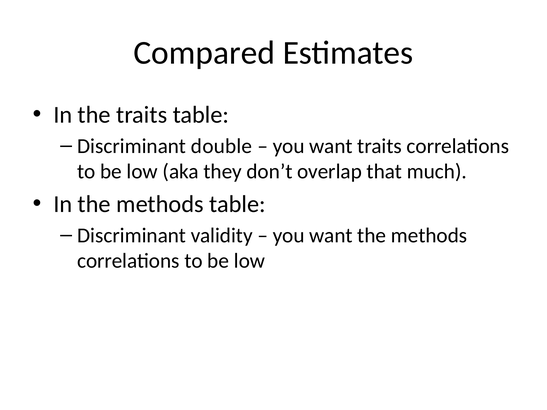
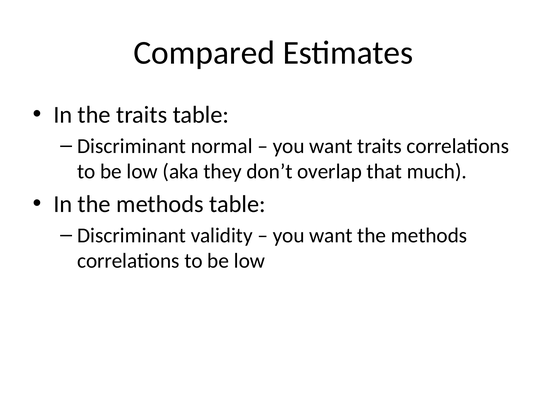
double: double -> normal (222, 146)
